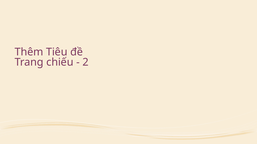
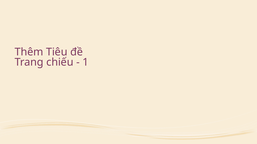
2: 2 -> 1 (85, 63)
